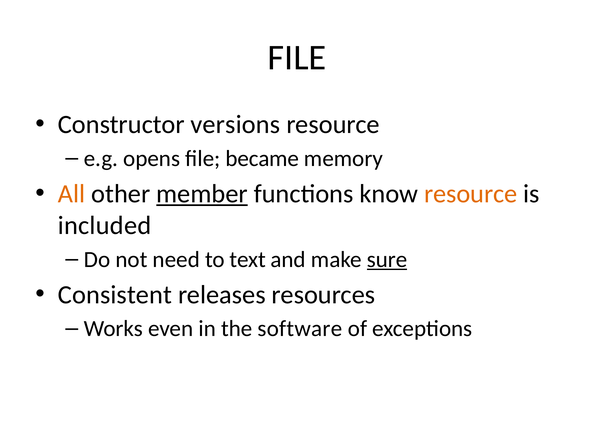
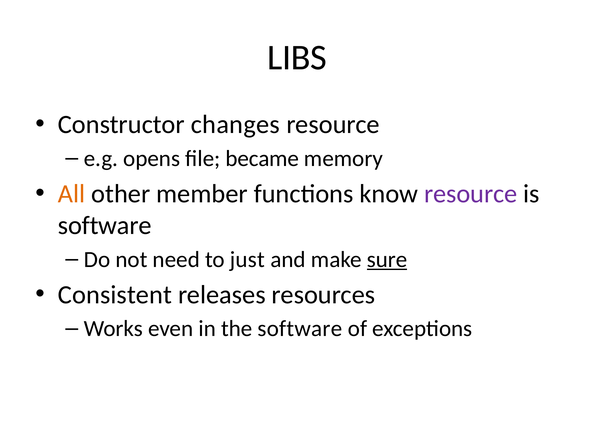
FILE: FILE -> LIBS (297, 58)
versions: versions -> changes (235, 125)
member underline: present -> none (202, 194)
resource colour: orange -> purple (471, 194)
included: included -> software (105, 226)
text: text -> just (247, 260)
